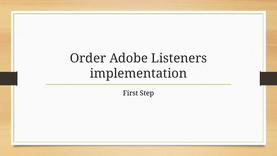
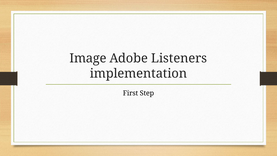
Order: Order -> Image (88, 58)
